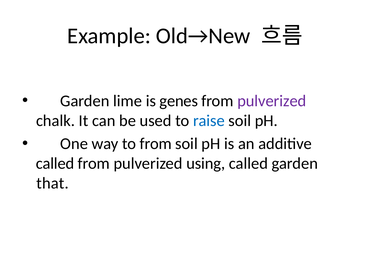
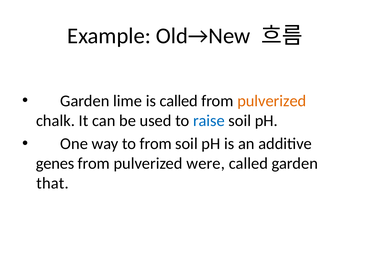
is genes: genes -> called (179, 101)
pulverized colour: purple -> orange (272, 101)
called: called -> genes (55, 163)
using: using -> were (206, 163)
